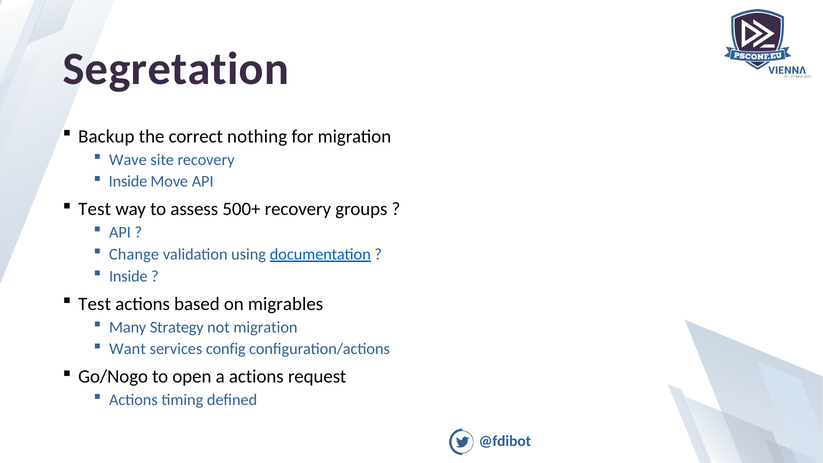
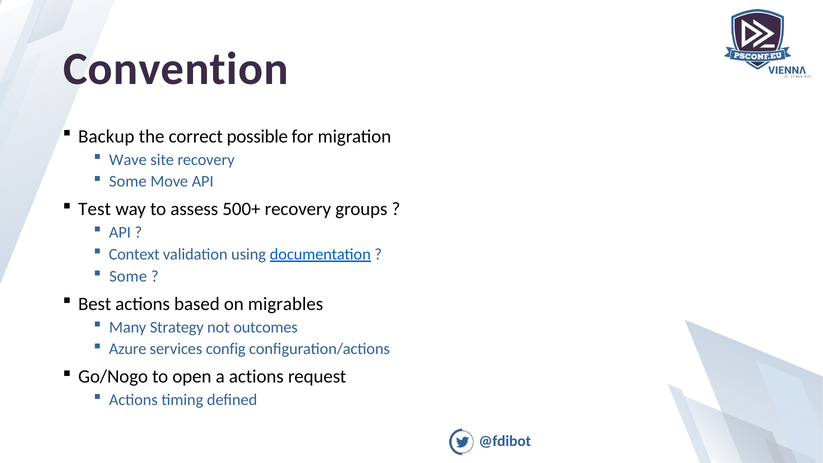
Segretation: Segretation -> Convention (176, 69)
nothing: nothing -> possible (257, 136)
Inside: Inside -> Some (128, 182)
Change: Change -> Context (134, 254)
Inside: Inside -> Some (128, 276)
Test: Test -> Best (95, 304)
not migration: migration -> outcomes (266, 327)
Want: Want -> Azure (128, 349)
